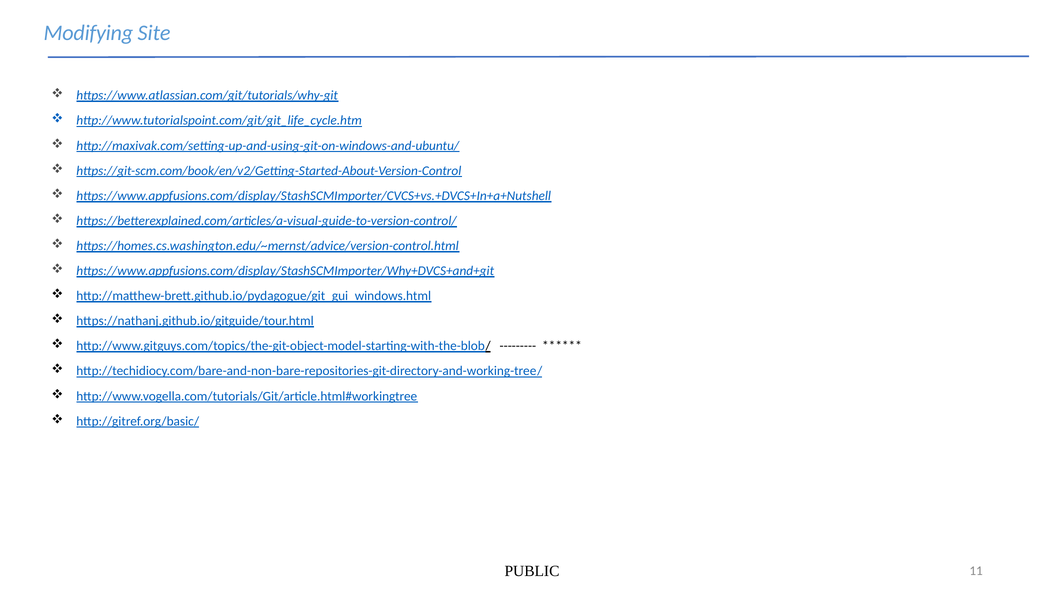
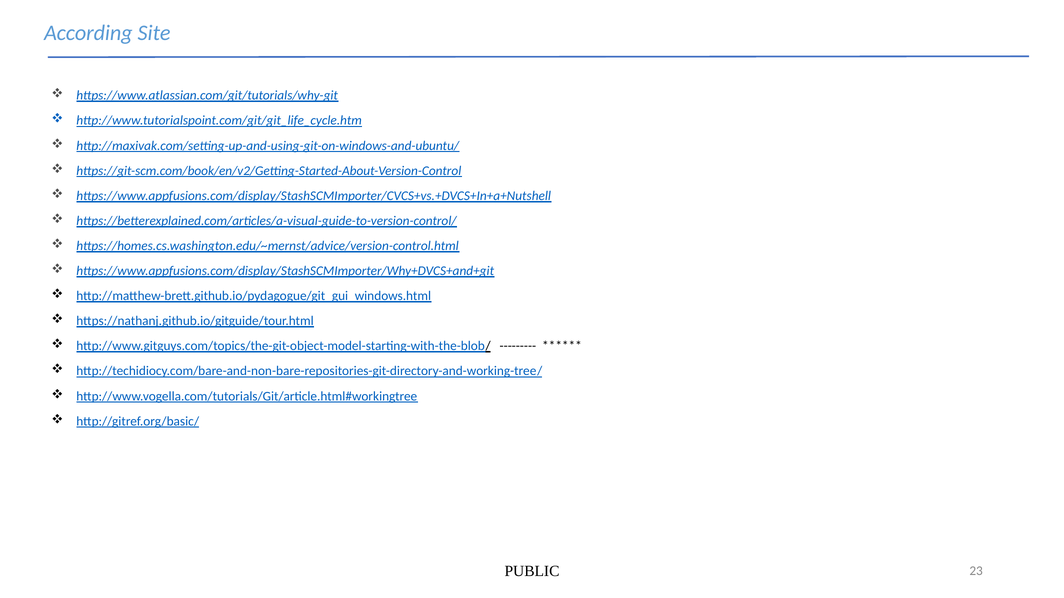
Modifying: Modifying -> According (88, 33)
11: 11 -> 23 (976, 571)
